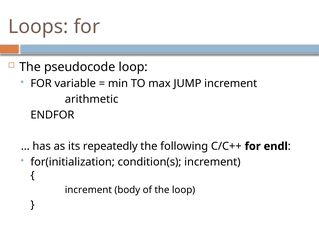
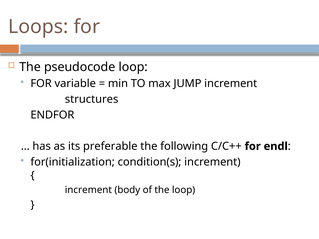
arithmetic: arithmetic -> structures (92, 99)
repeatedly: repeatedly -> preferable (110, 146)
